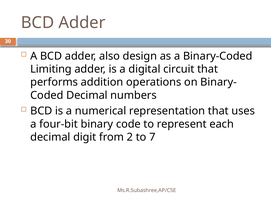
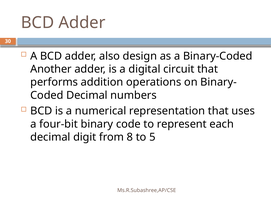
Limiting: Limiting -> Another (51, 69)
2: 2 -> 8 (130, 137)
7: 7 -> 5 (152, 137)
